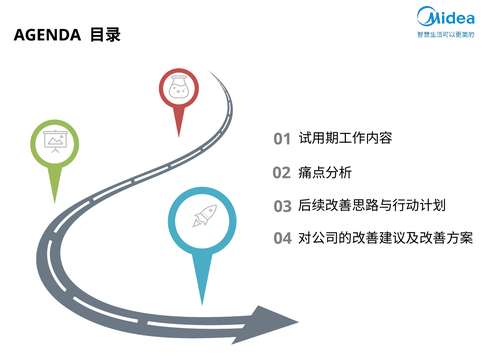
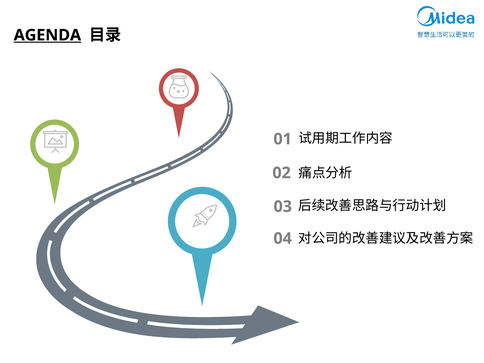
AGENDA underline: none -> present (47, 35)
